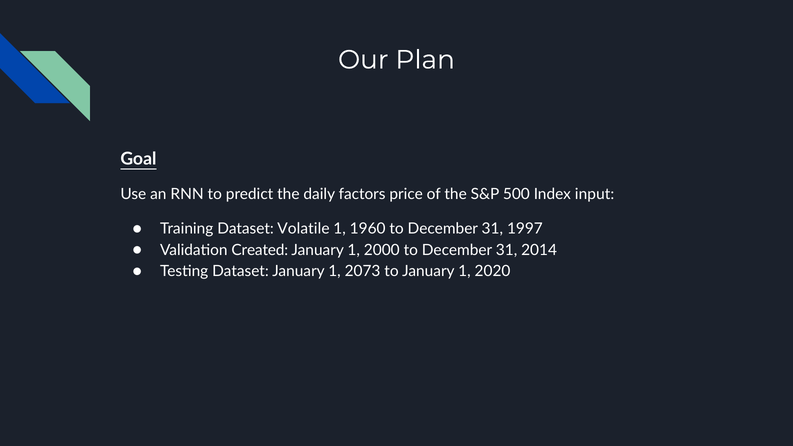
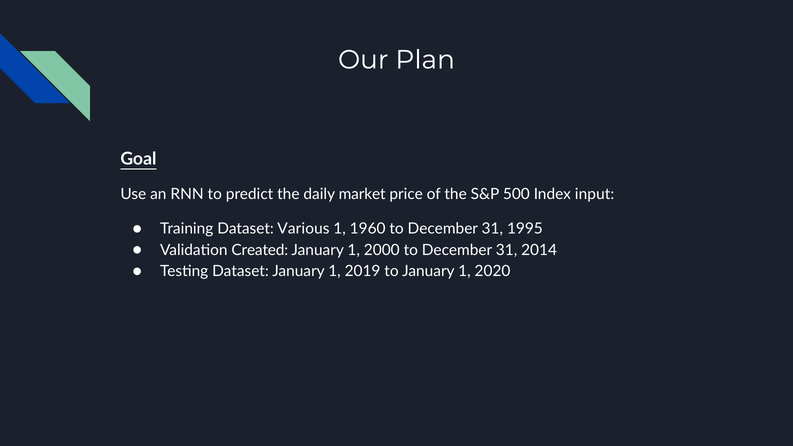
factors: factors -> market (362, 194)
Volatile: Volatile -> Various (303, 229)
1997: 1997 -> 1995 (525, 229)
2073: 2073 -> 2019 (363, 271)
